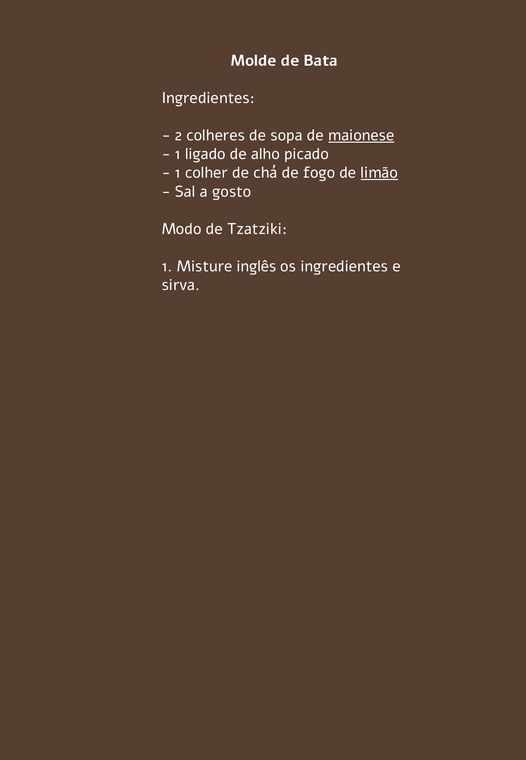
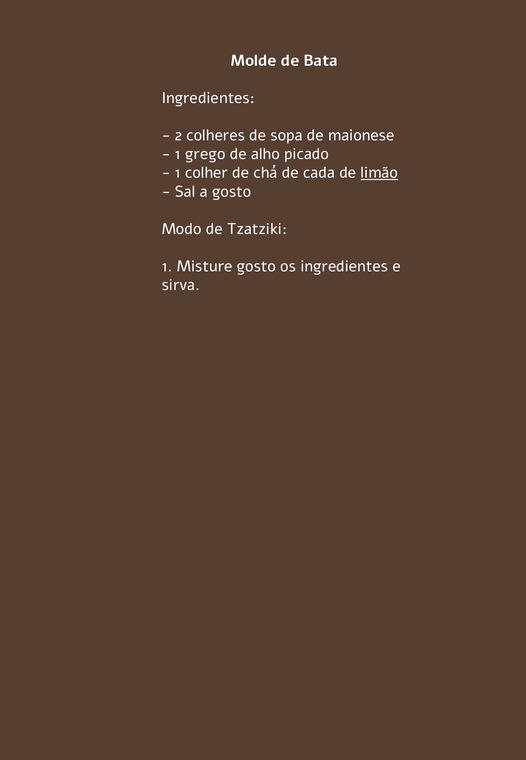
maionese underline: present -> none (361, 135)
ligado: ligado -> grego (205, 154)
fogo: fogo -> cada (319, 173)
Misture inglês: inglês -> gosto (256, 266)
